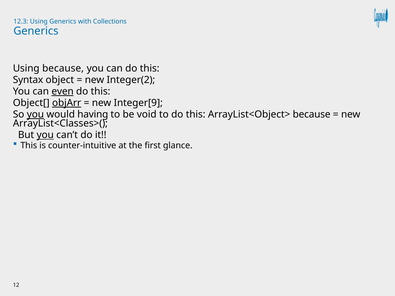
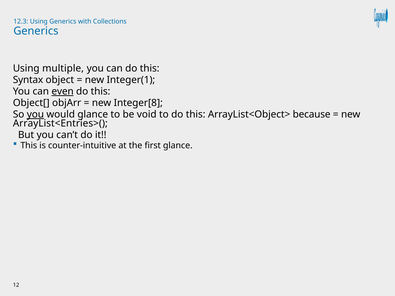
Using because: because -> multiple (63, 68)
Integer(2: Integer(2 -> Integer(1 (131, 80)
objArr underline: present -> none (67, 103)
Integer[9: Integer[9 -> Integer[8 (138, 103)
would having: having -> glance (93, 114)
ArrayList<Classes>(: ArrayList<Classes>( -> ArrayList<Entries>( (60, 124)
you underline: present -> none (45, 135)
